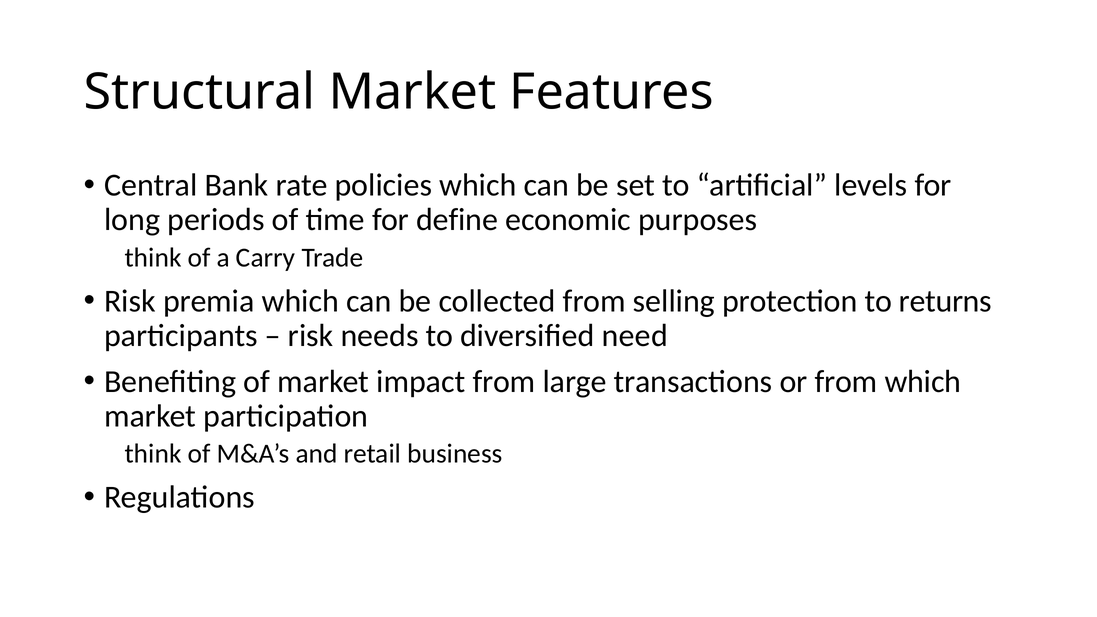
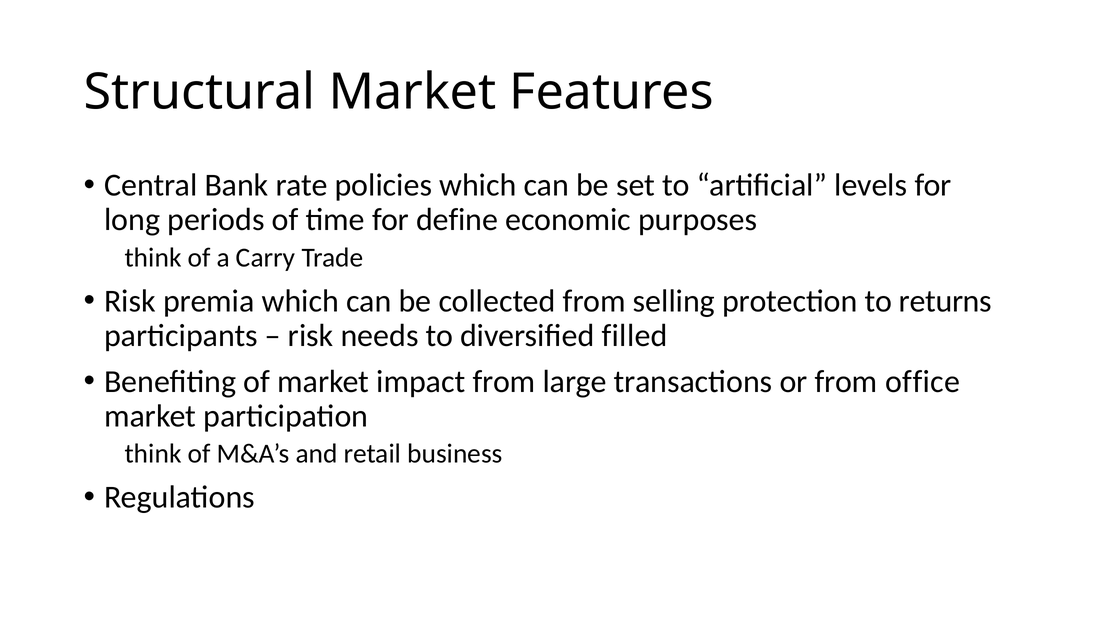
need: need -> filled (635, 336)
from which: which -> office (923, 382)
